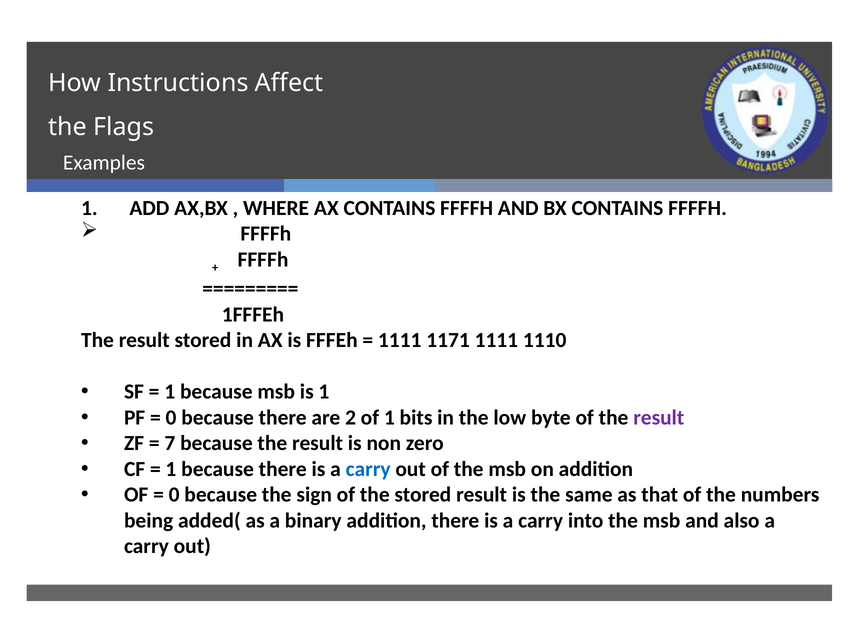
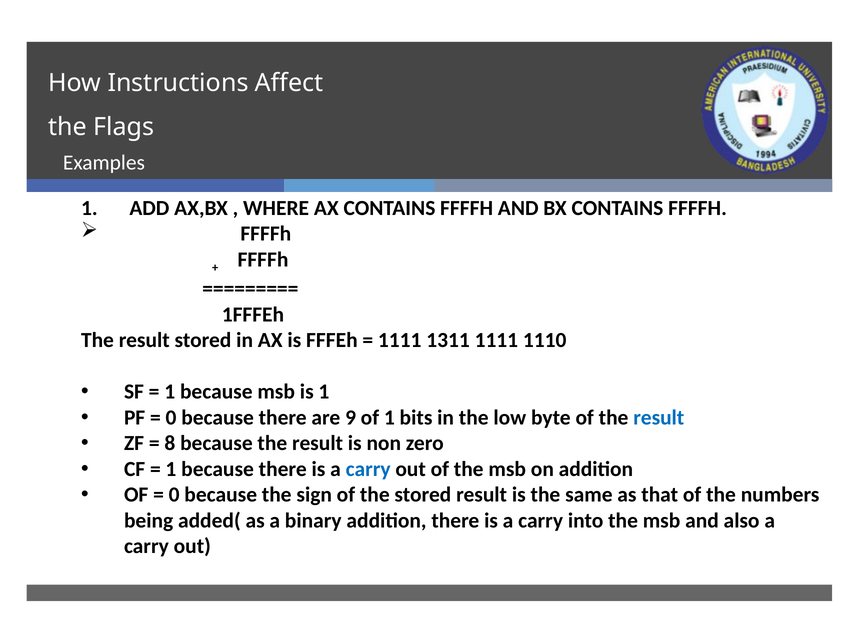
1171: 1171 -> 1311 (448, 340)
2: 2 -> 9 (351, 418)
result colour: purple -> blue (659, 418)
7: 7 -> 8 (170, 444)
